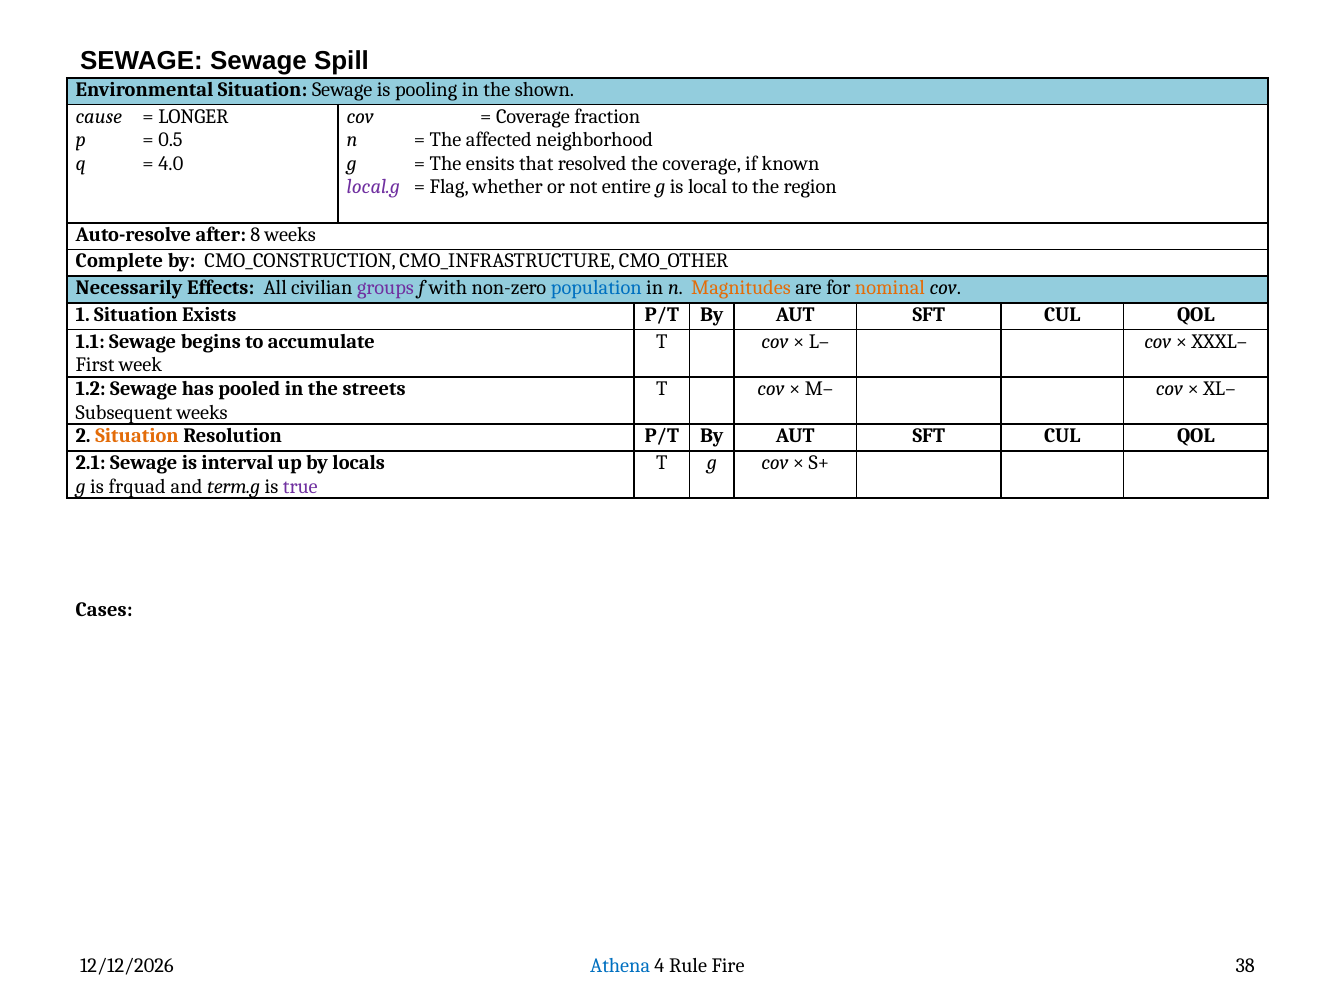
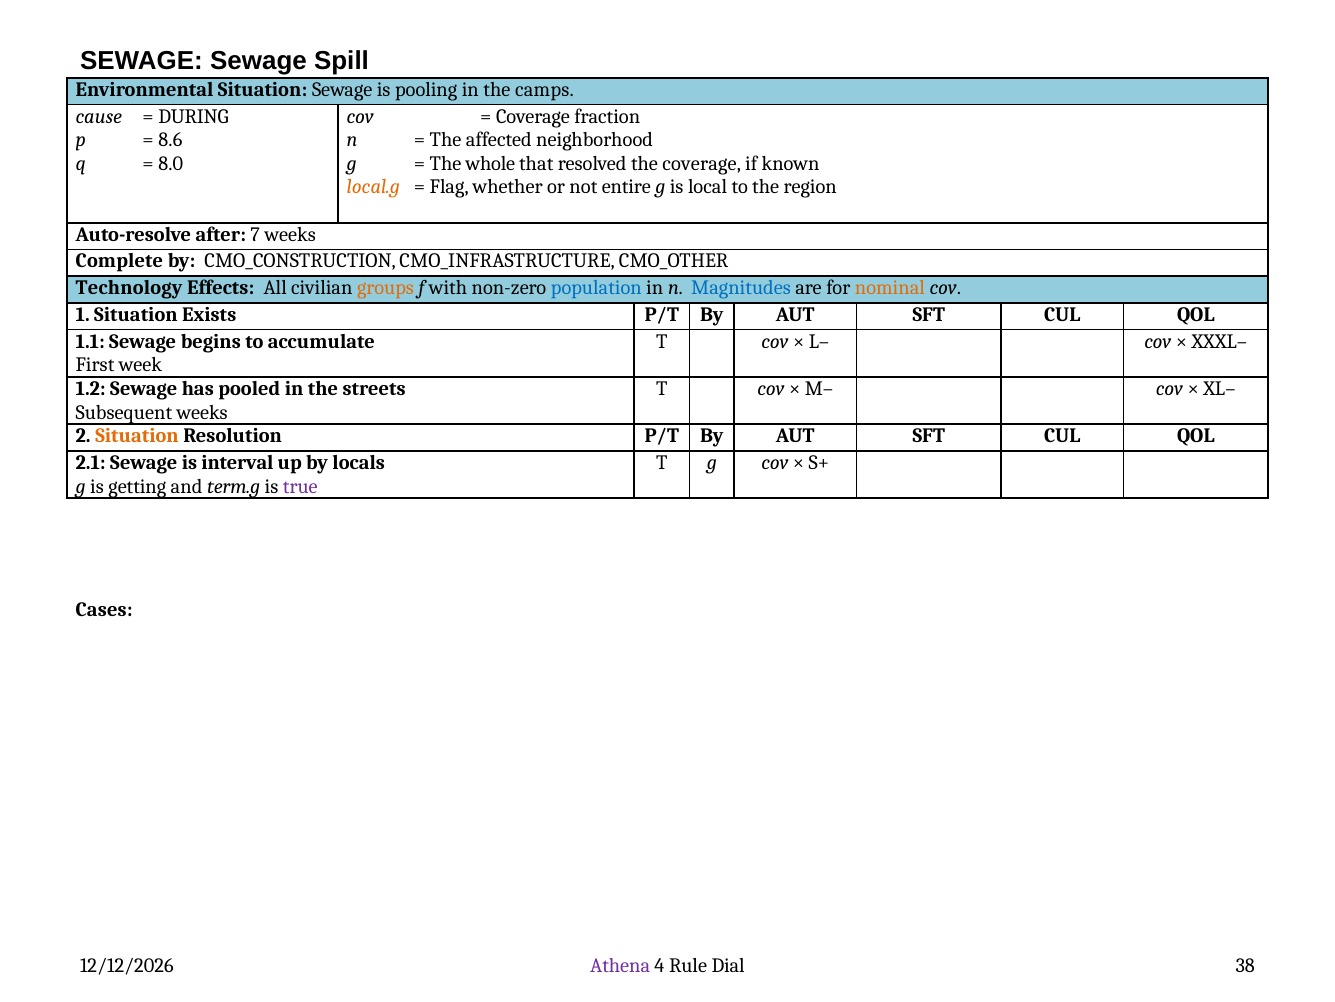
shown: shown -> camps (544, 90)
LONGER: LONGER -> DURING (193, 116)
0.5: 0.5 -> 8.6 (170, 140)
4.0: 4.0 -> 8.0 (171, 164)
ensits: ensits -> whole (490, 164)
local.g colour: purple -> orange (373, 187)
8: 8 -> 7 (255, 234)
Necessarily: Necessarily -> Technology (129, 288)
groups colour: purple -> orange (385, 288)
Magnitudes colour: orange -> blue (741, 288)
frquad: frquad -> getting (137, 486)
Athena colour: blue -> purple (620, 965)
Fire: Fire -> Dial (728, 965)
